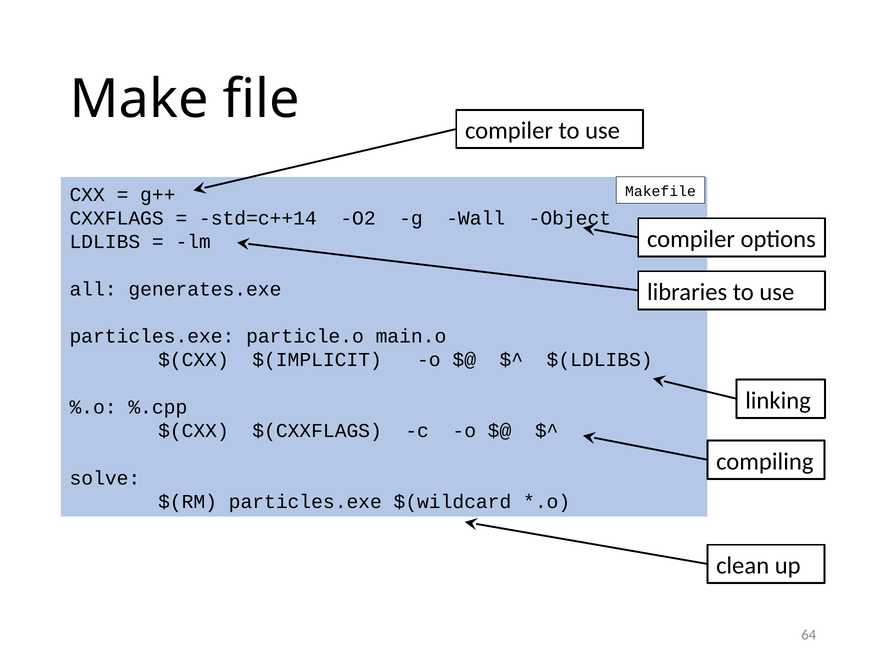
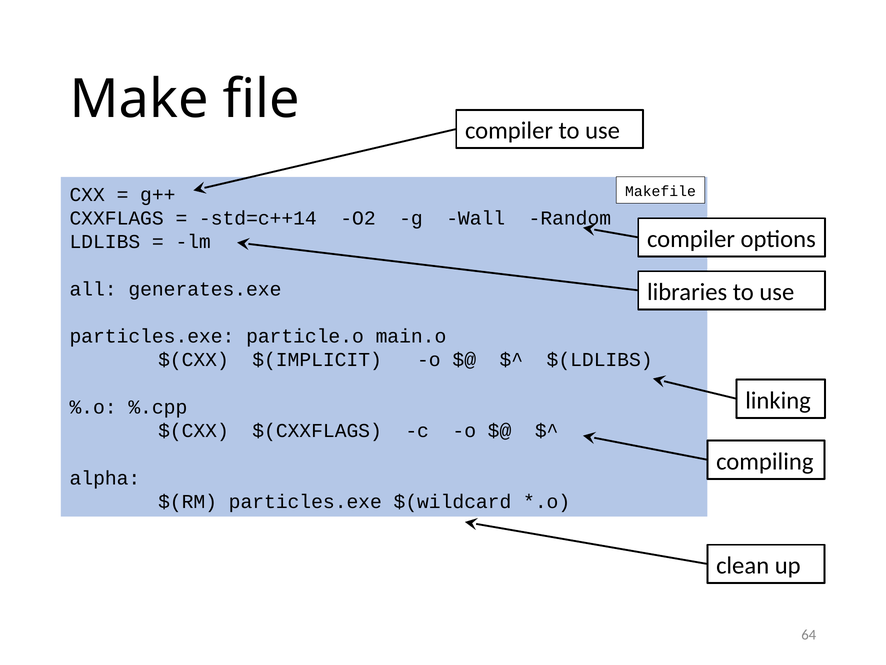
Object: Object -> Random (570, 218)
solve: solve -> alpha (105, 478)
